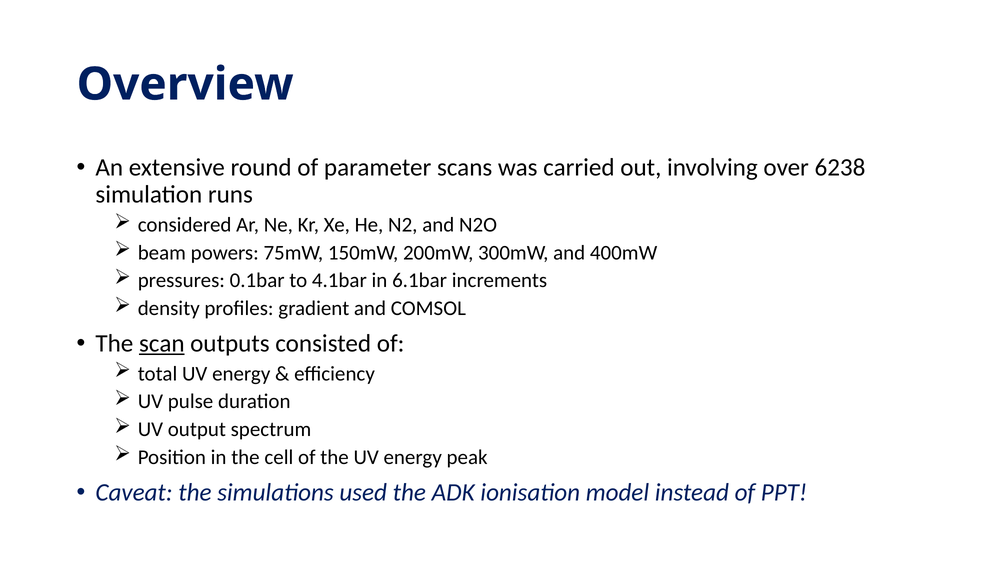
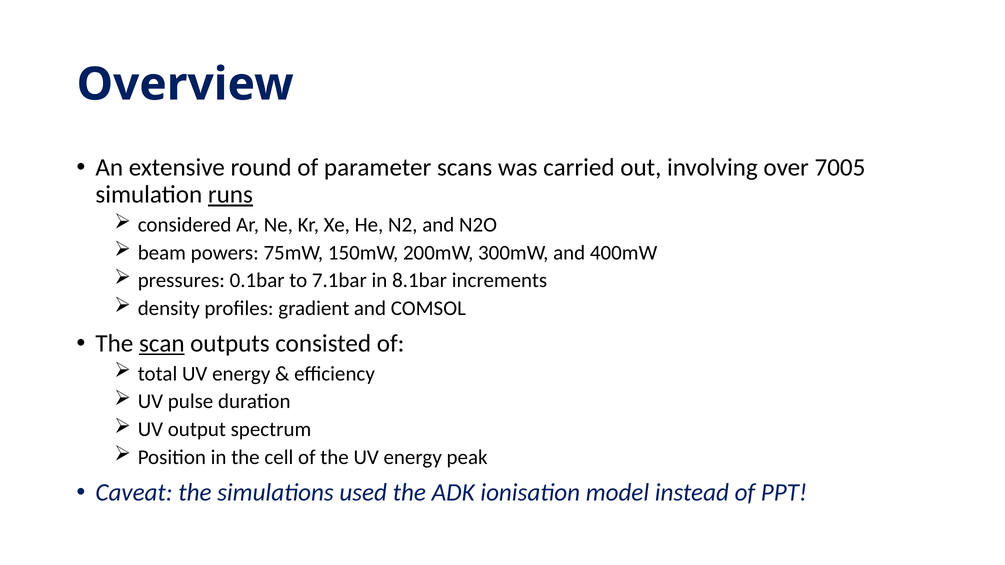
6238: 6238 -> 7005 (840, 168)
runs underline: none -> present (230, 195)
4.1bar: 4.1bar -> 7.1bar (339, 281)
6.1bar: 6.1bar -> 8.1bar (420, 281)
